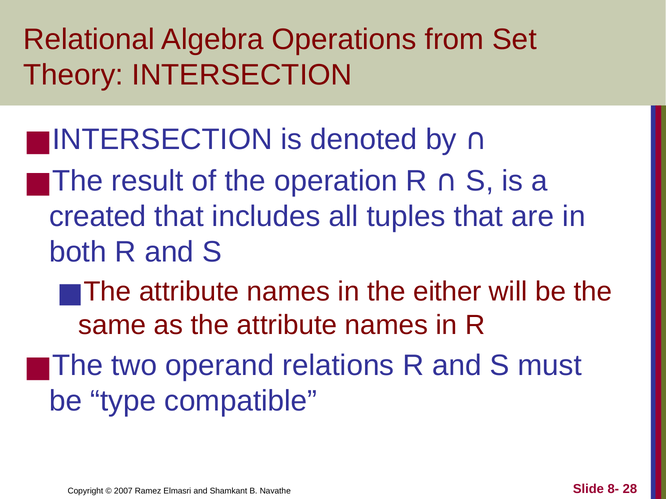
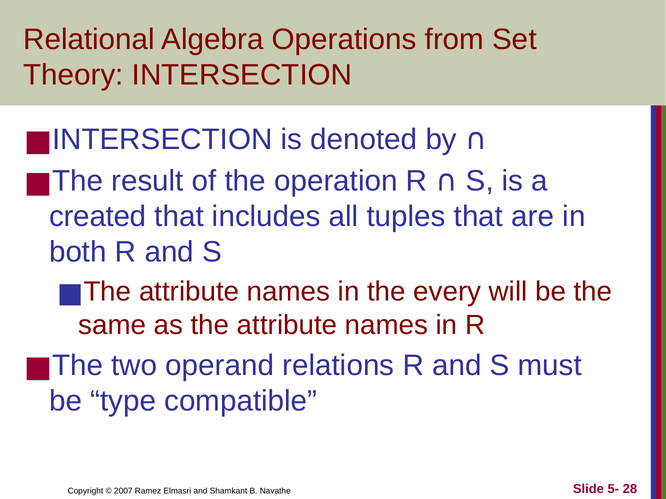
either: either -> every (447, 292)
8-: 8- -> 5- (613, 489)
